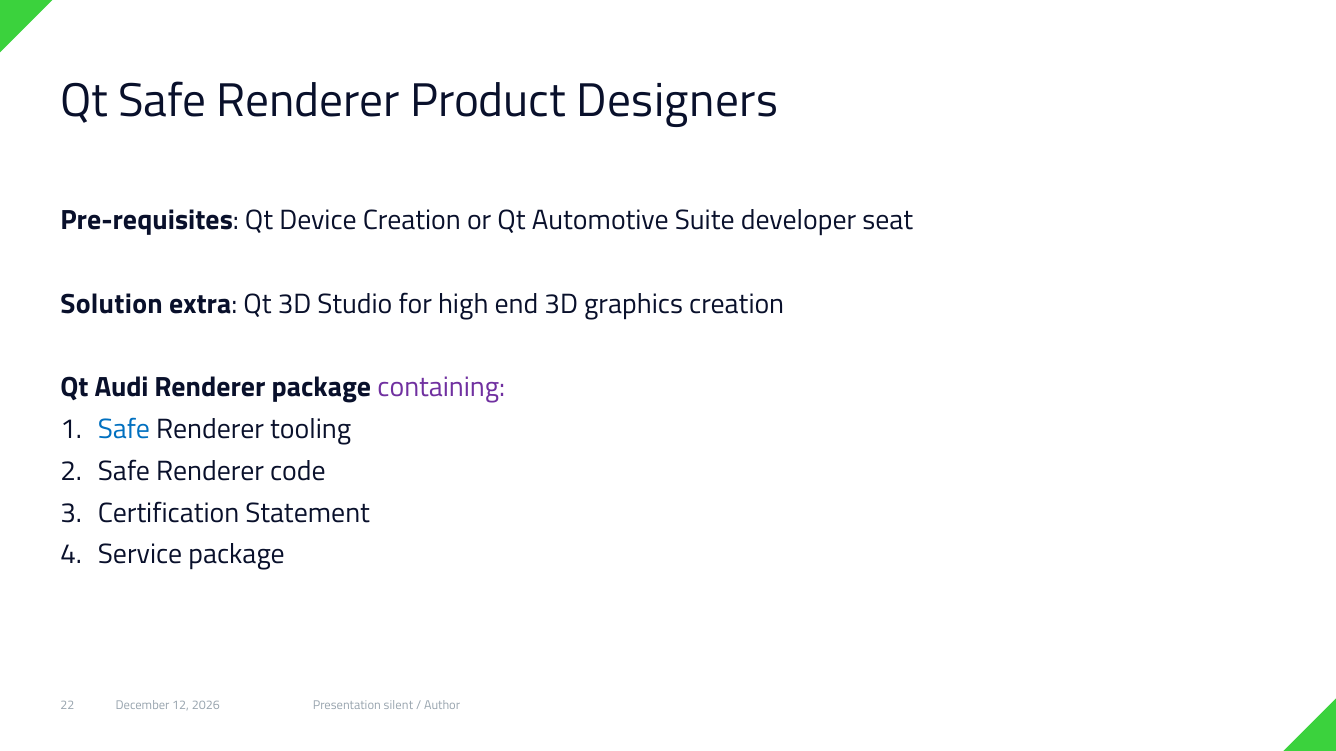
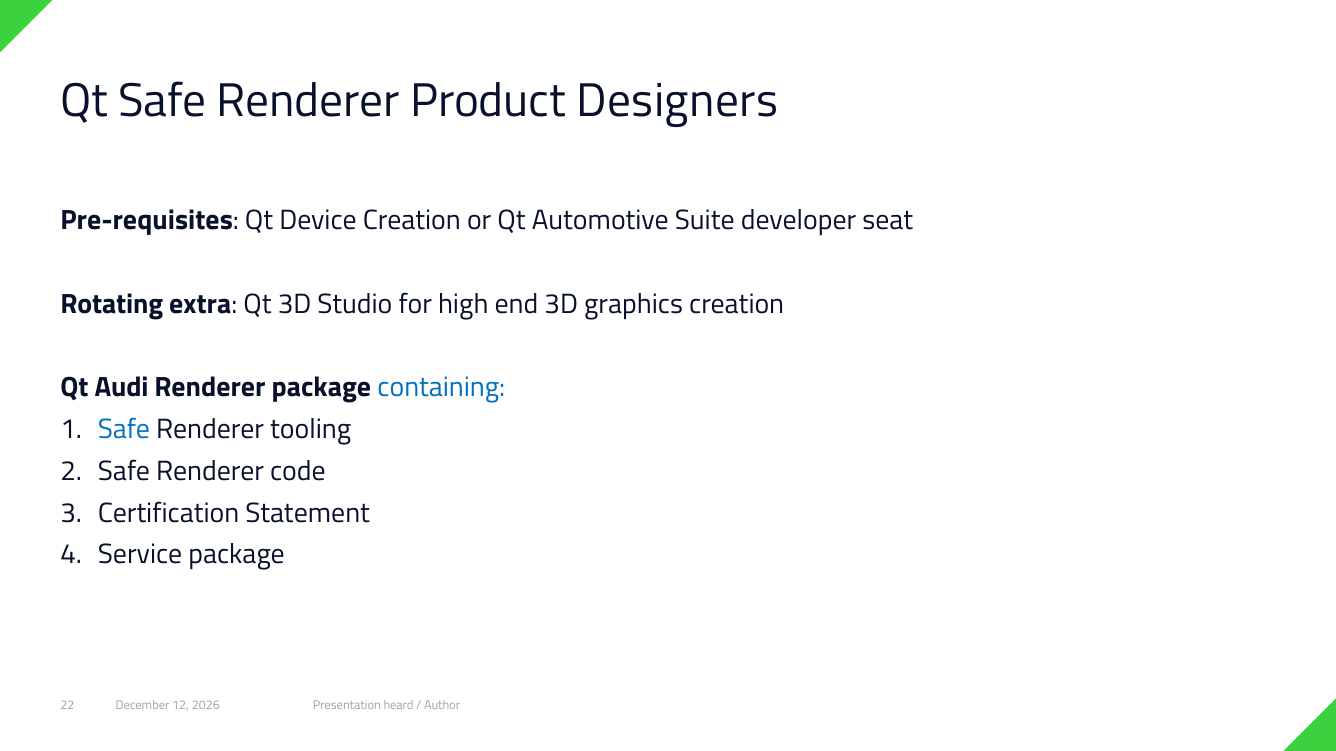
Solution: Solution -> Rotating (112, 304)
containing colour: purple -> blue (441, 388)
silent: silent -> heard (399, 706)
